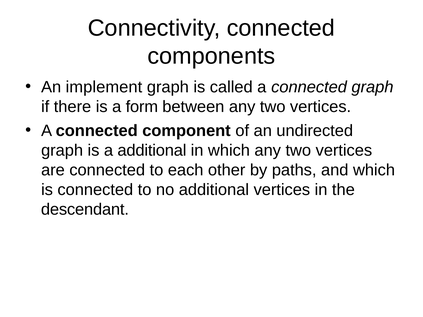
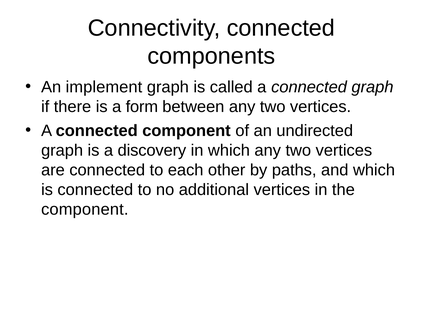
a additional: additional -> discovery (152, 150)
descendant: descendant -> component (85, 210)
